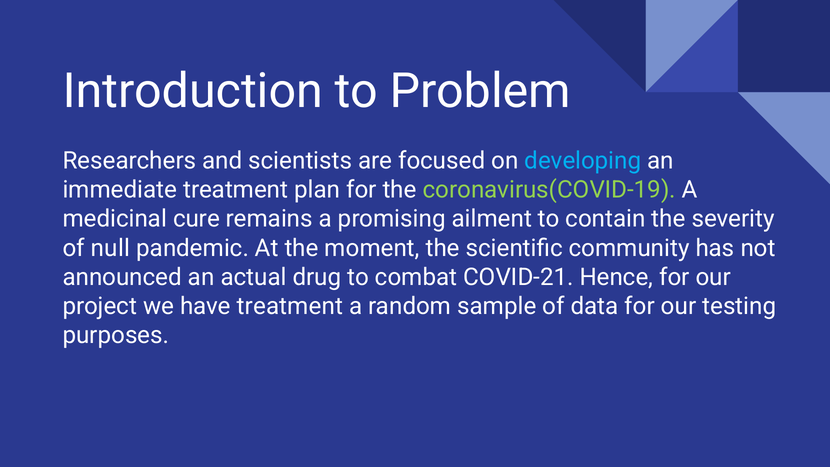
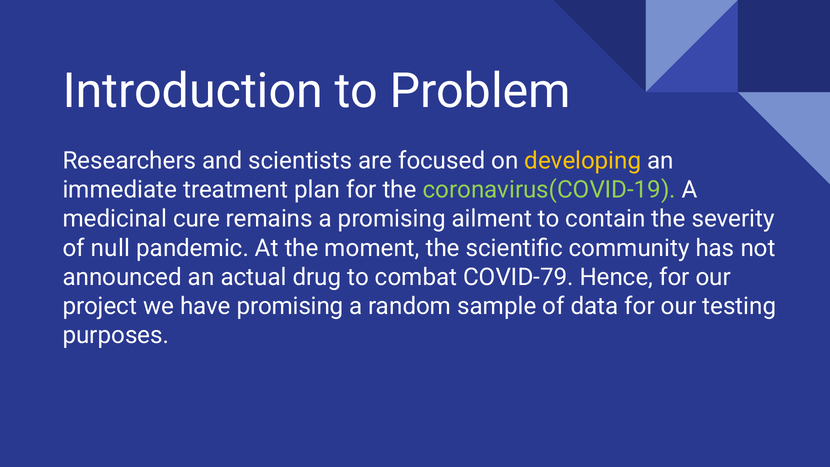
developing colour: light blue -> yellow (583, 161)
COVID-21: COVID-21 -> COVID-79 (518, 277)
have treatment: treatment -> promising (290, 306)
